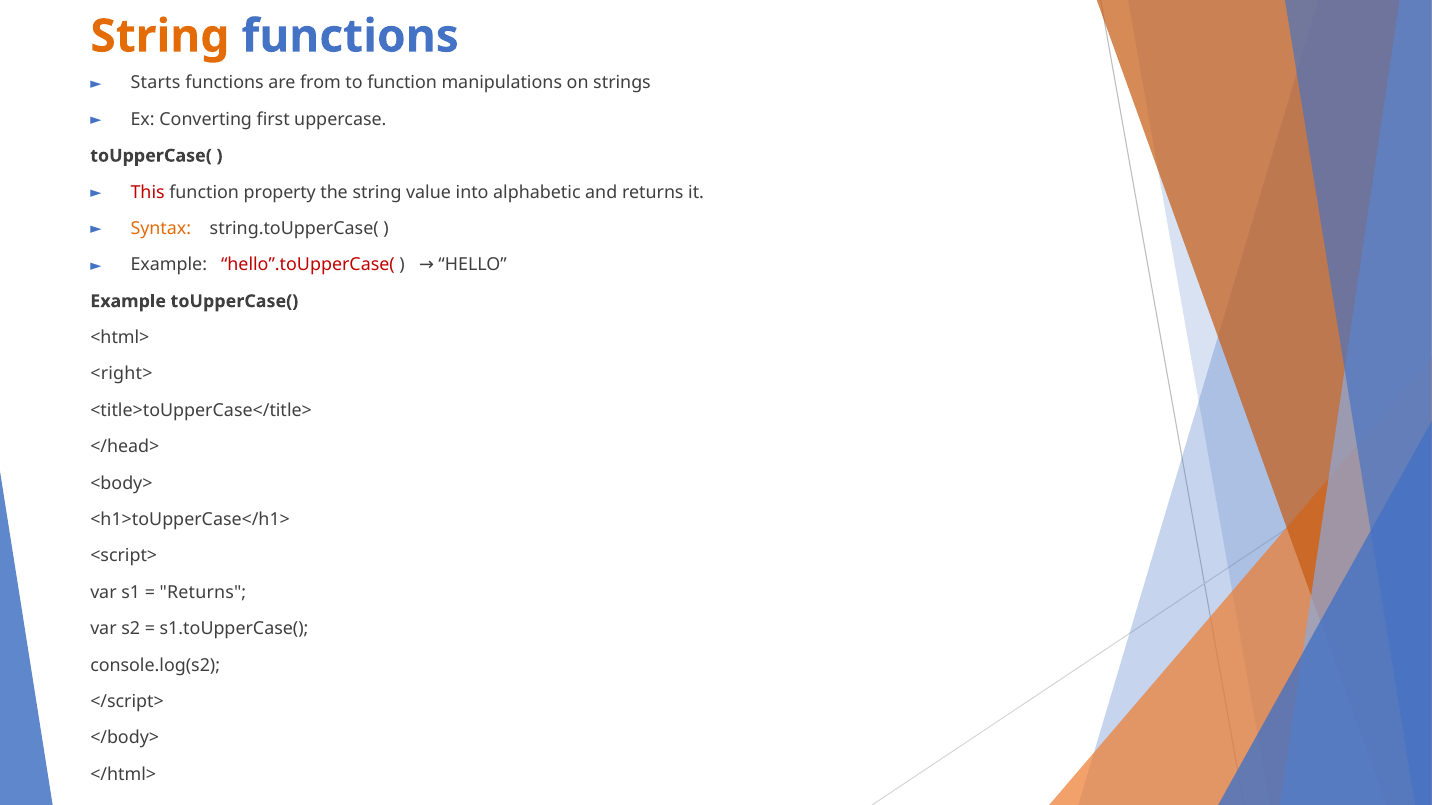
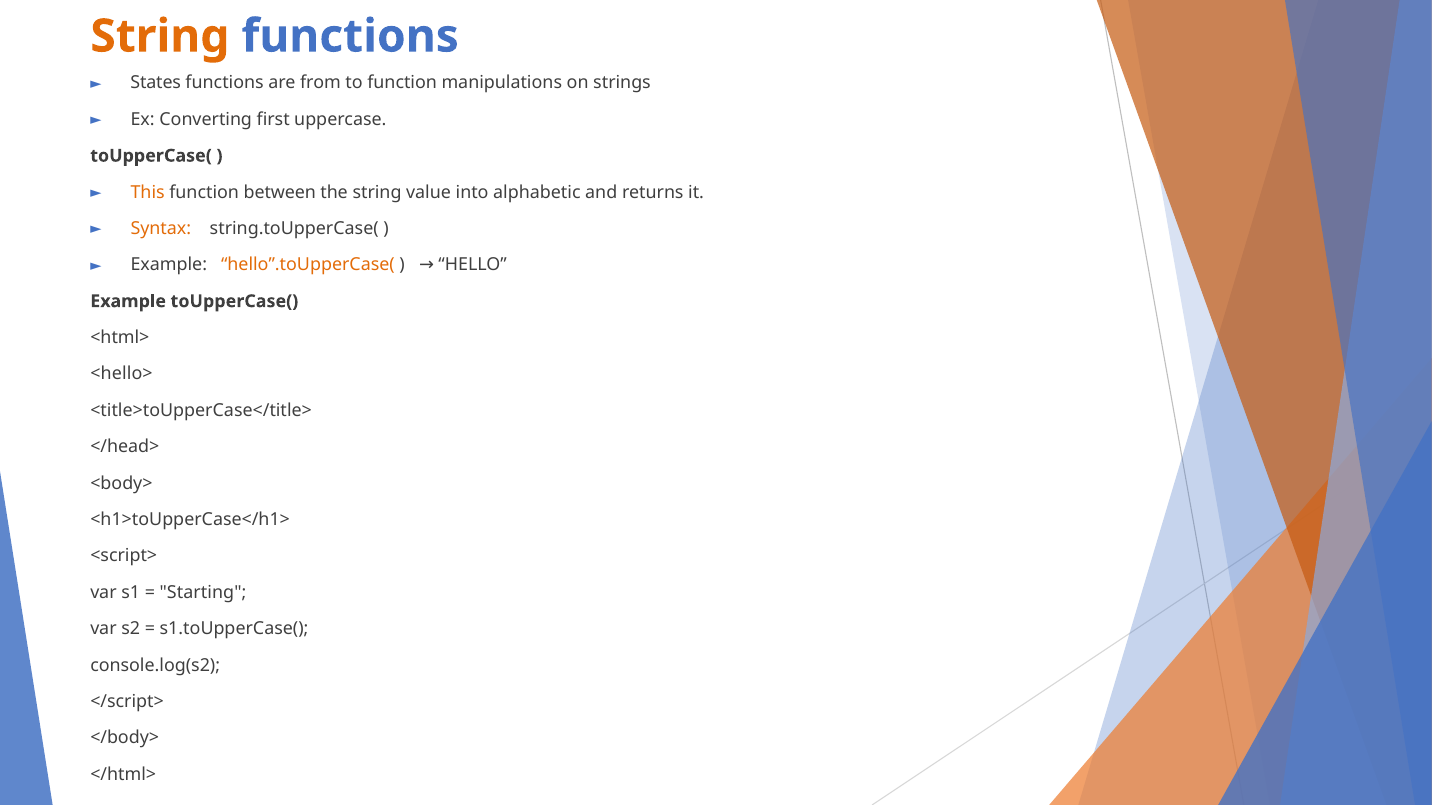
Starts: Starts -> States (156, 83)
This colour: red -> orange (148, 192)
property: property -> between (280, 192)
hello”.toUpperCase( colour: red -> orange (308, 265)
<right>: <right> -> <hello> (122, 374)
Returns: Returns -> Starting (203, 593)
